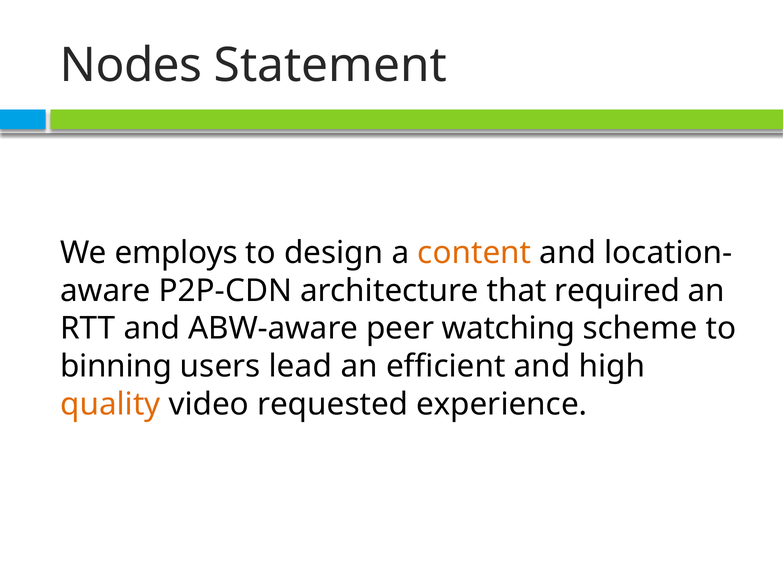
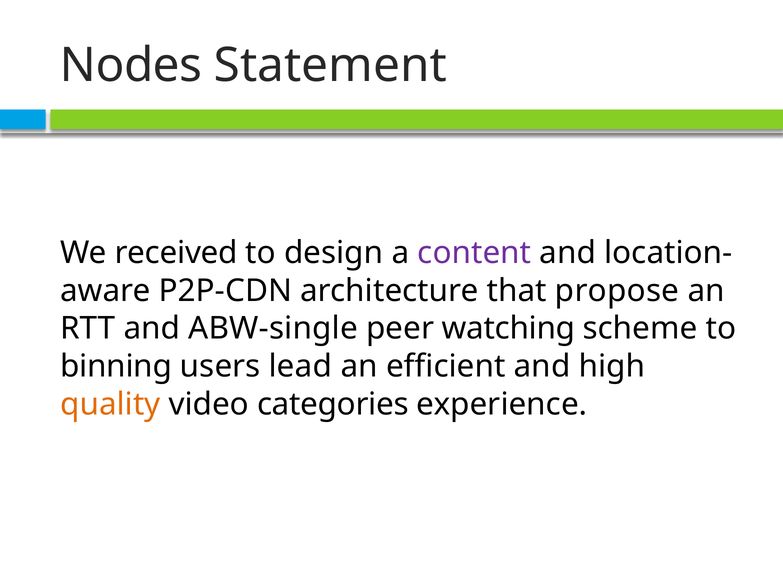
employs: employs -> received (176, 253)
content colour: orange -> purple (474, 253)
required: required -> propose (617, 291)
ABW-aware: ABW-aware -> ABW-single (273, 329)
requested: requested -> categories (333, 404)
